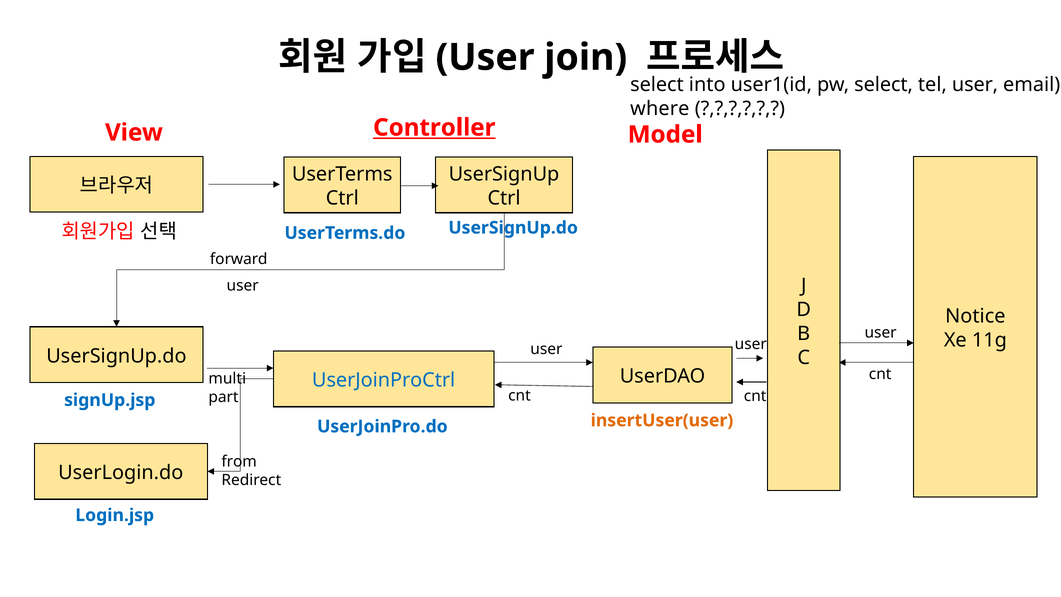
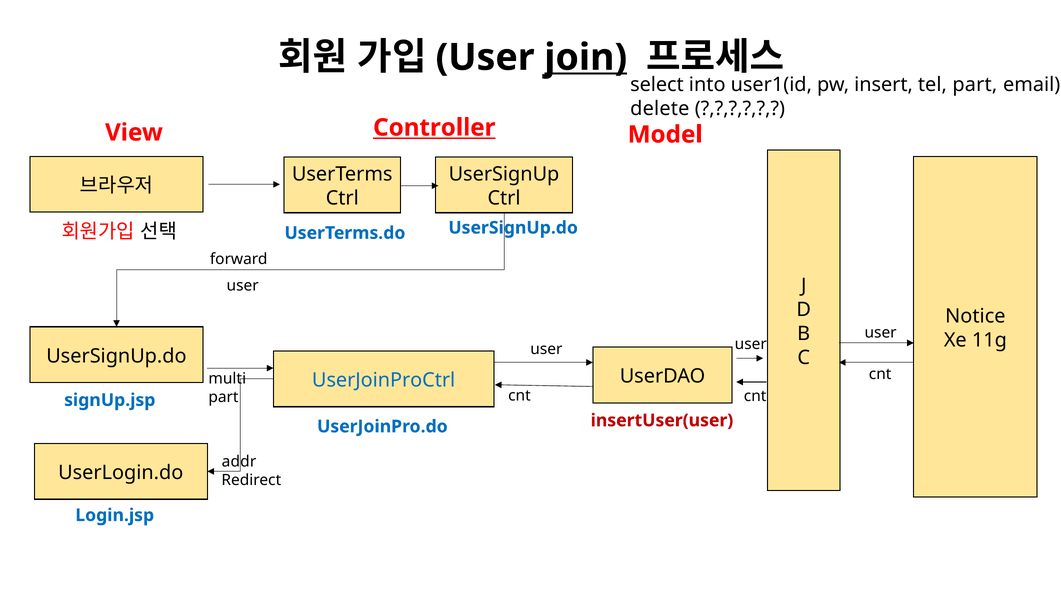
join underline: none -> present (586, 57)
pw select: select -> insert (884, 85)
tel user: user -> part (975, 85)
where: where -> delete (660, 109)
insertUser(user colour: orange -> red (662, 420)
from: from -> addr (239, 461)
